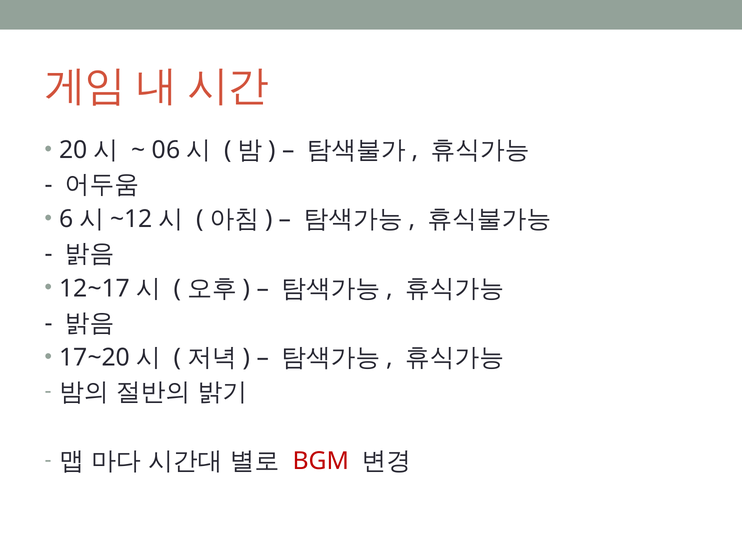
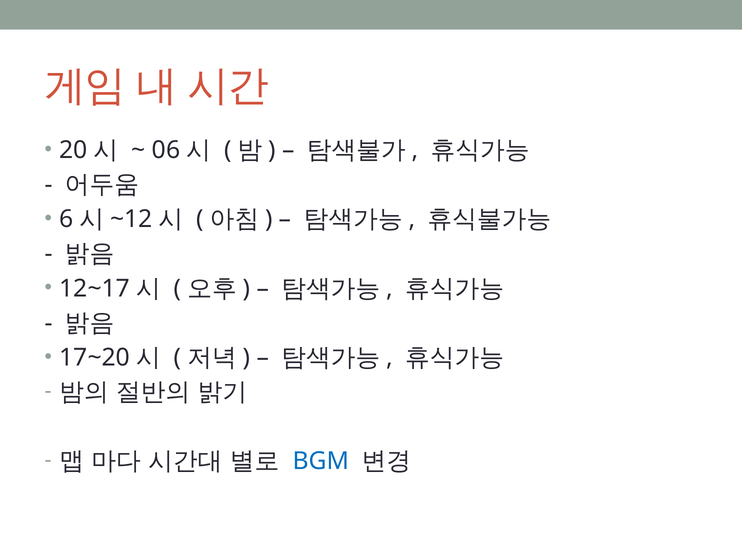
BGM colour: red -> blue (321, 462)
